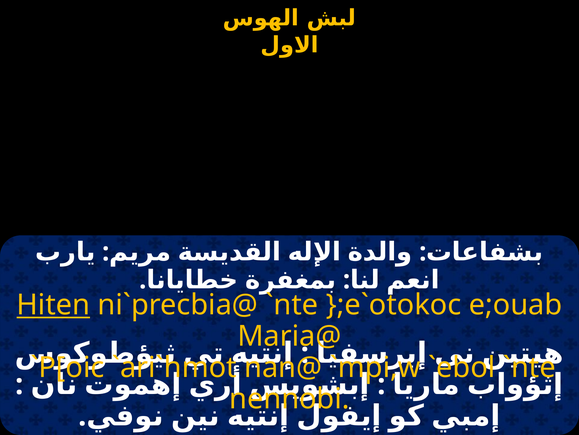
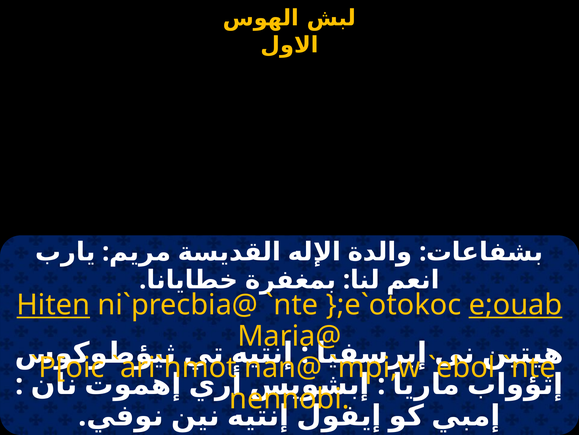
e;ouab underline: none -> present (516, 304)
